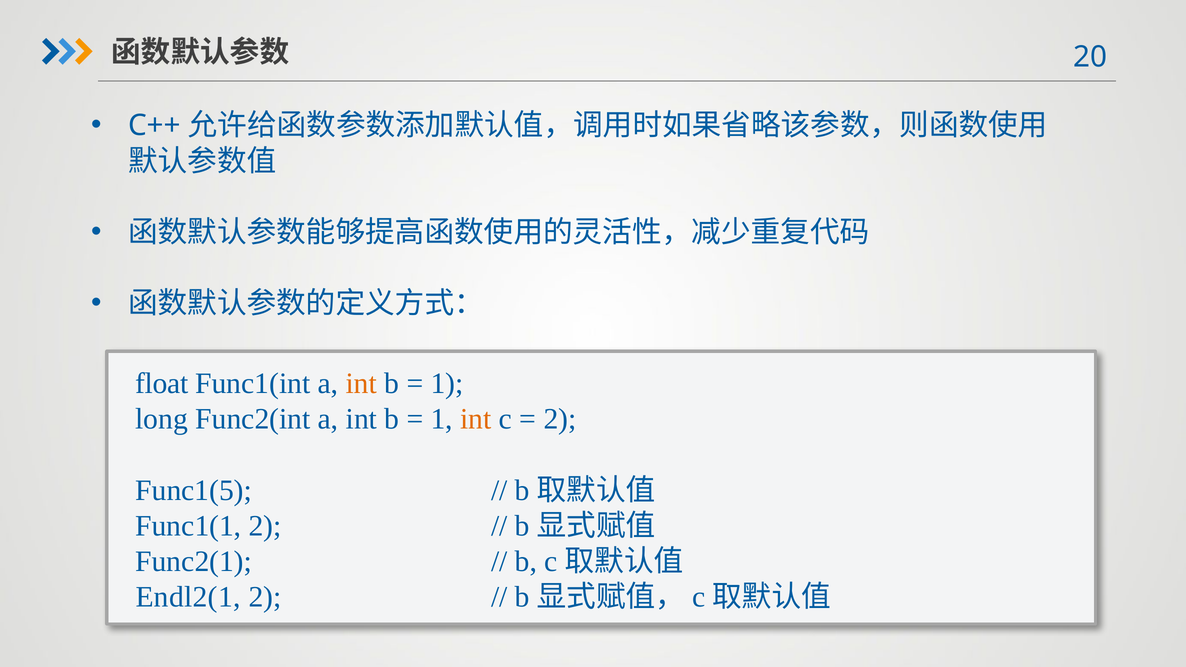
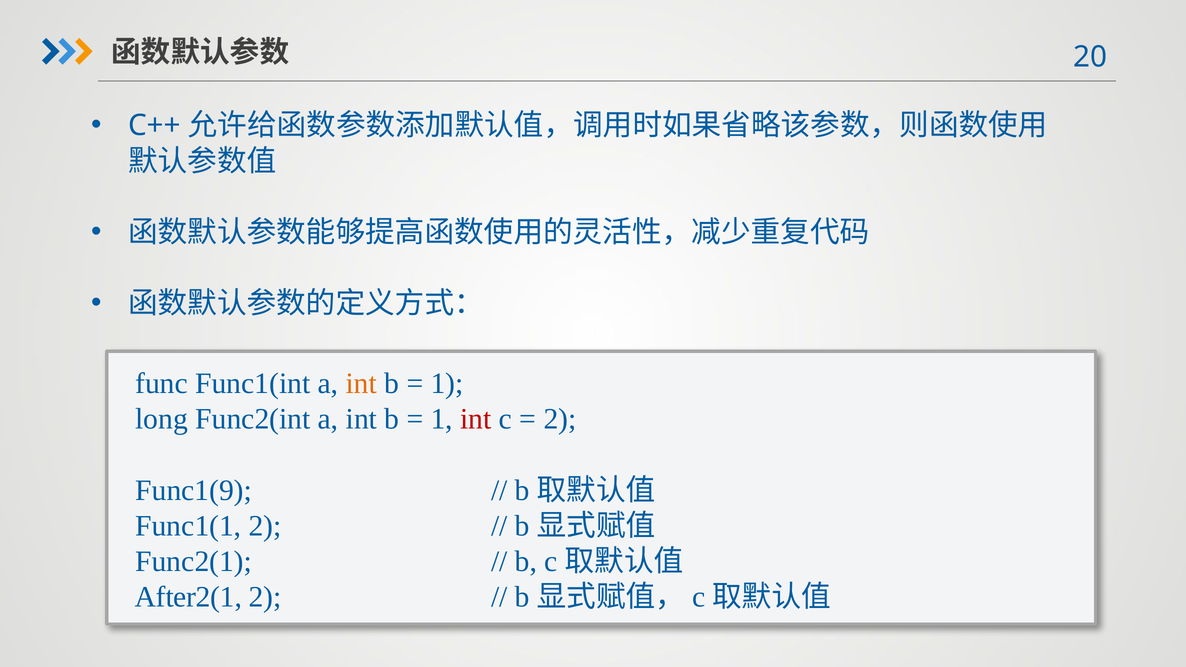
float: float -> func (162, 384)
int colour: orange -> red (476, 419)
Func1(5: Func1(5 -> Func1(9 (194, 490)
Endl2(1: Endl2(1 -> After2(1 (188, 597)
